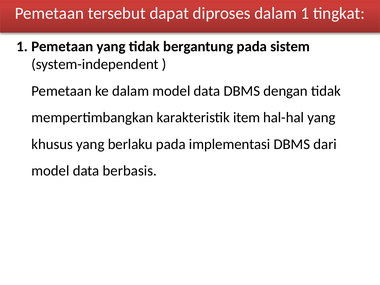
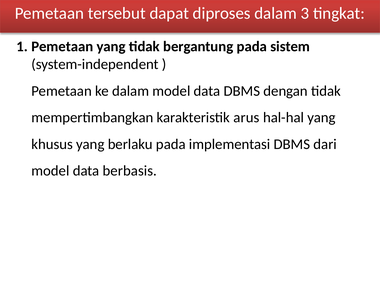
1: 1 -> 3 (305, 13)
item: item -> arus (246, 118)
